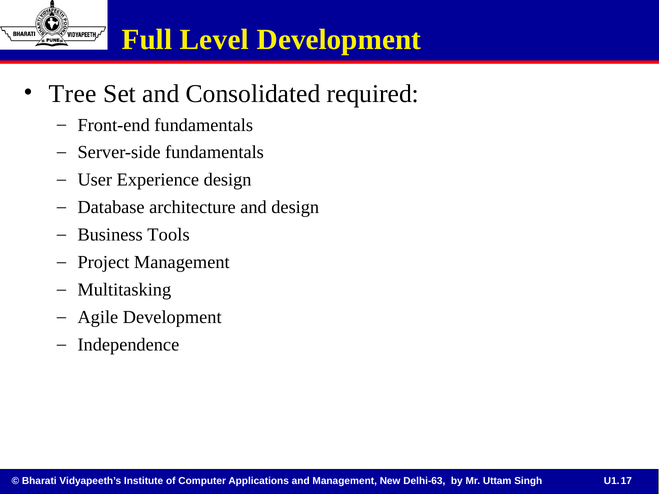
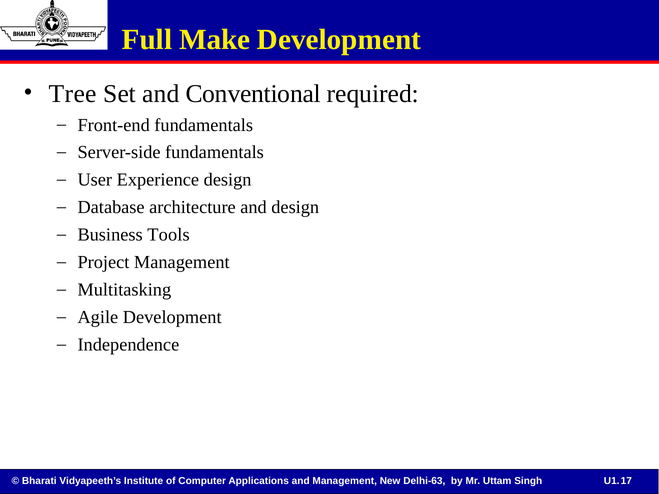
Level: Level -> Make (215, 39)
Consolidated: Consolidated -> Conventional (253, 94)
